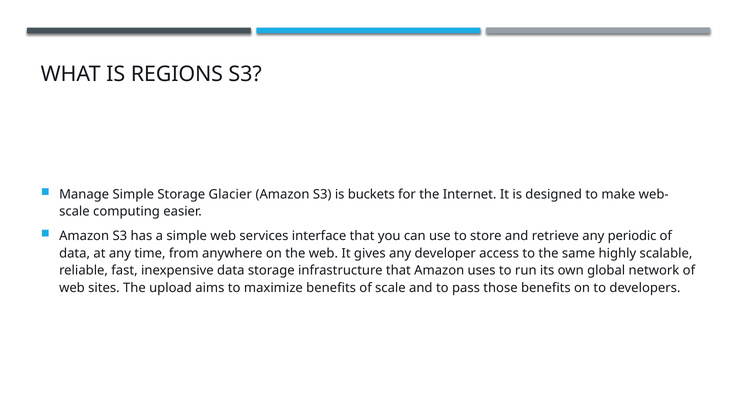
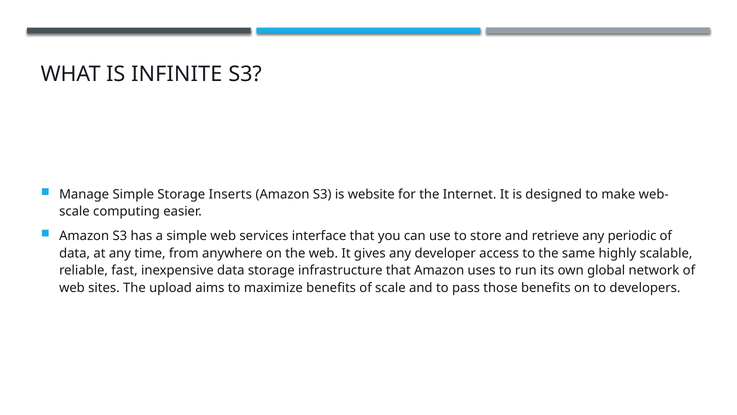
REGIONS: REGIONS -> INFINITE (177, 74)
Glacier: Glacier -> Inserts (230, 194)
buckets: buckets -> website (371, 194)
